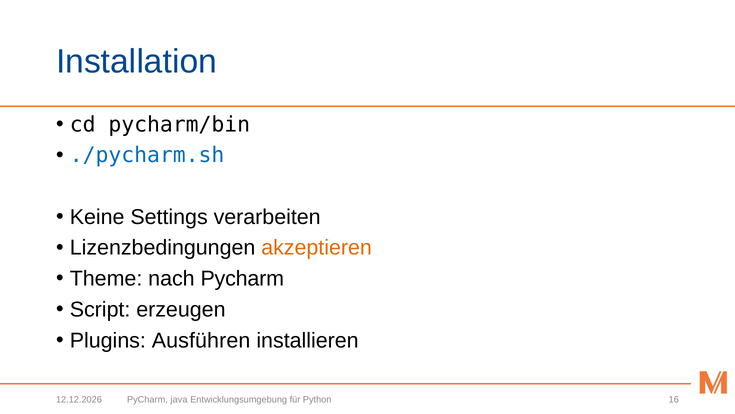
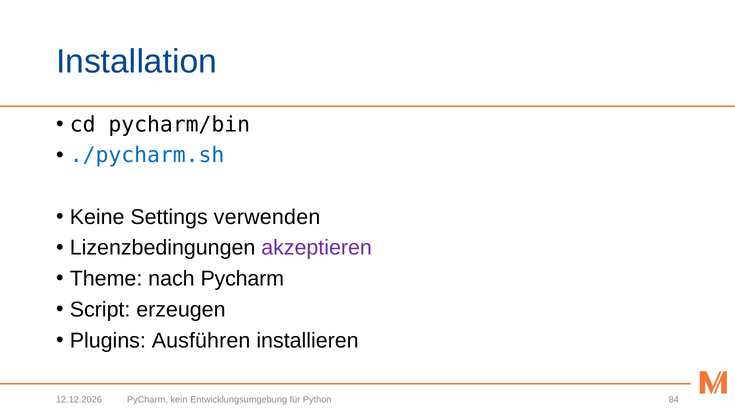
verarbeiten: verarbeiten -> verwenden (267, 217)
akzeptieren colour: orange -> purple (317, 248)
java: java -> kein (179, 399)
16: 16 -> 84 (674, 399)
